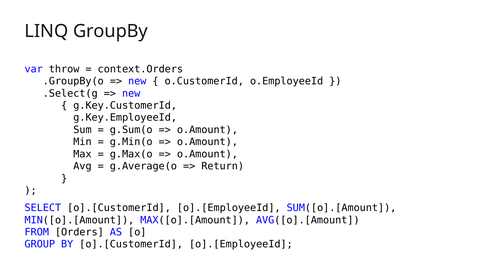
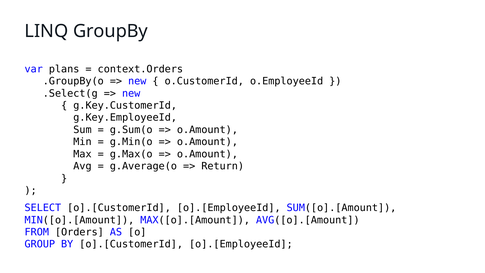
throw: throw -> plans (64, 69)
